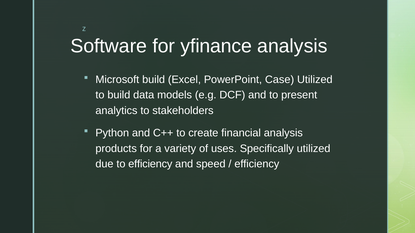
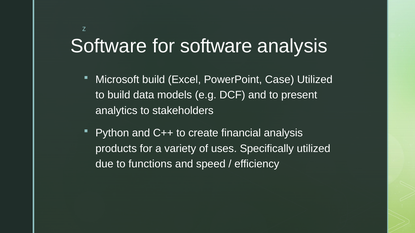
for yfinance: yfinance -> software (216, 46)
to efficiency: efficiency -> functions (150, 164)
